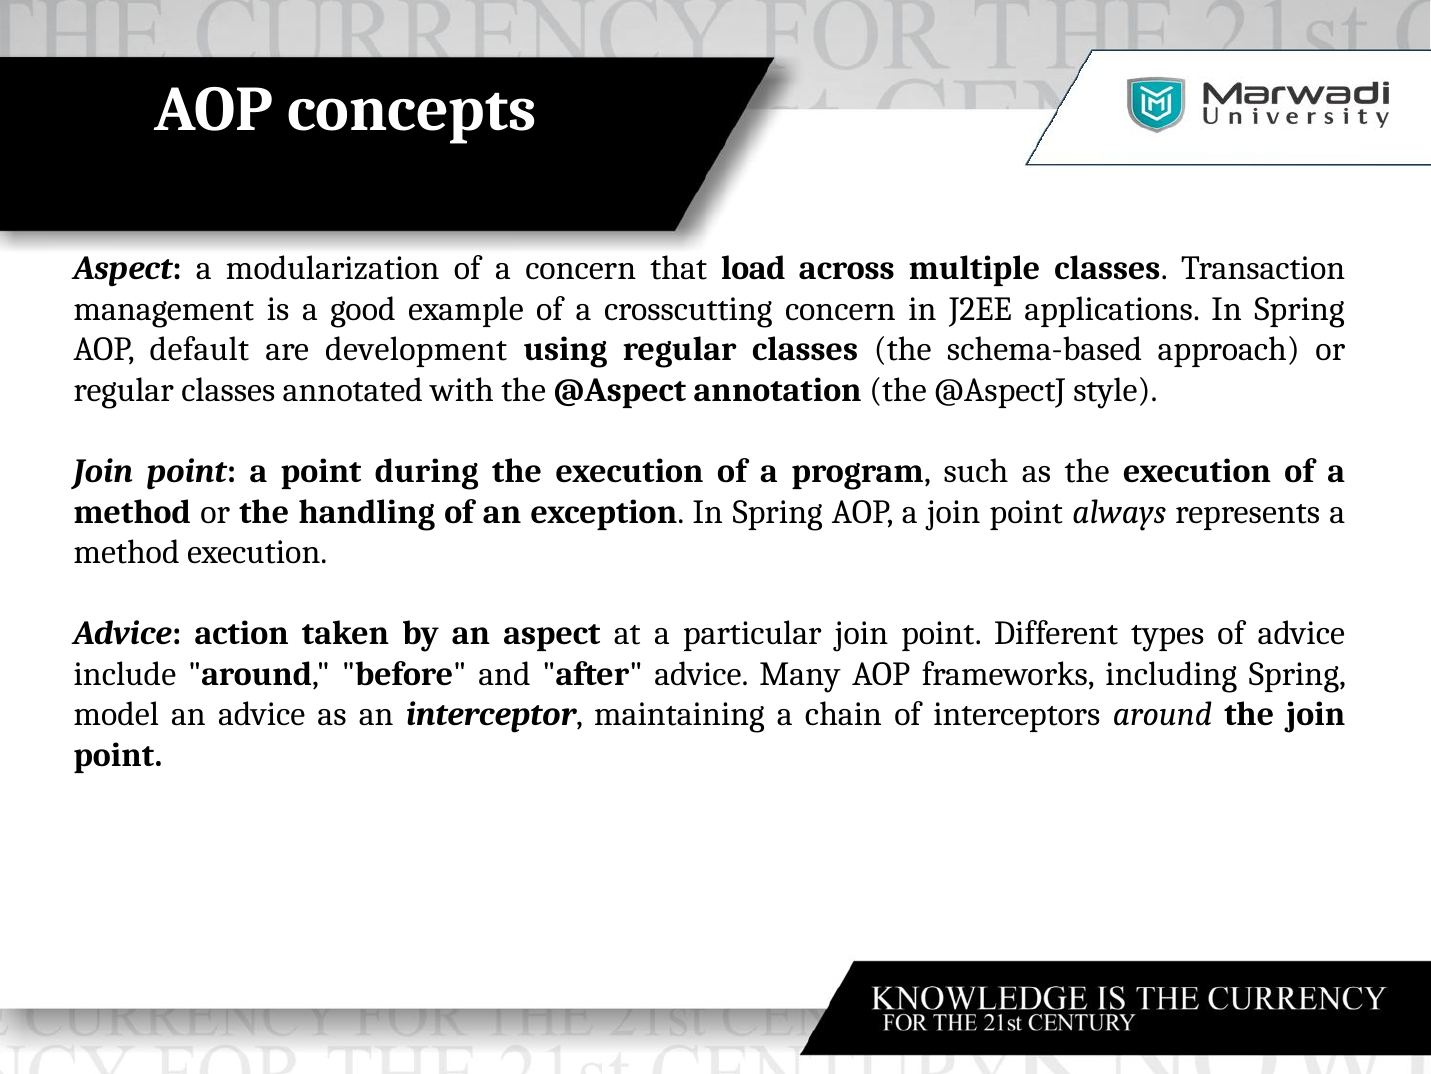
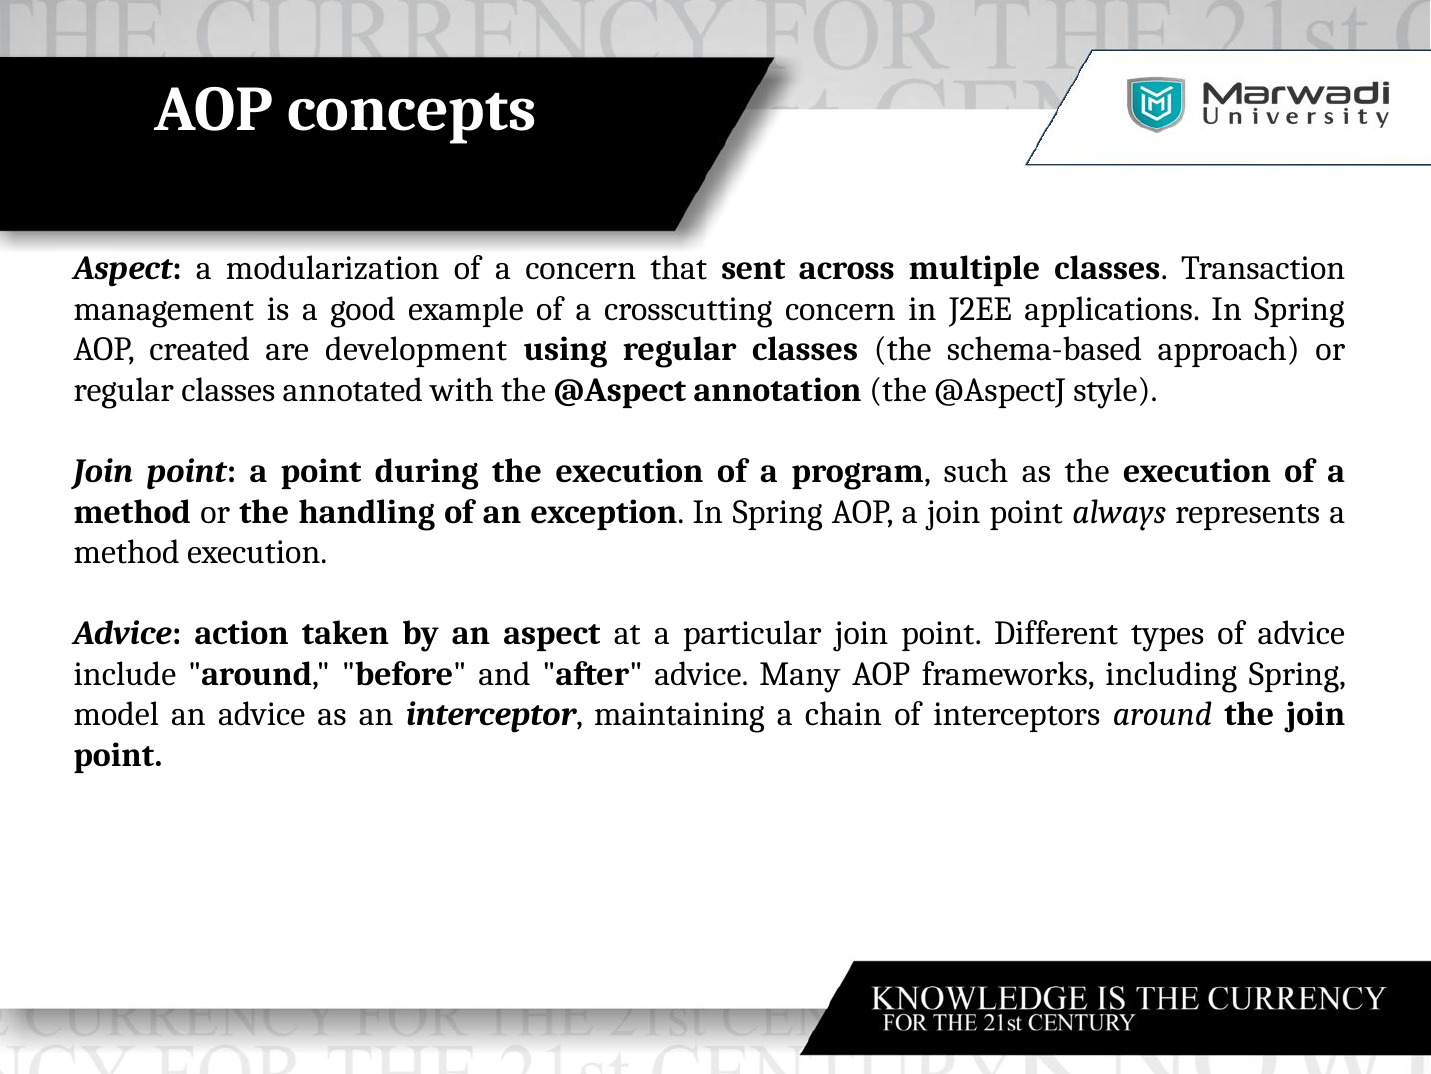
load: load -> sent (753, 268)
default: default -> created (200, 349)
